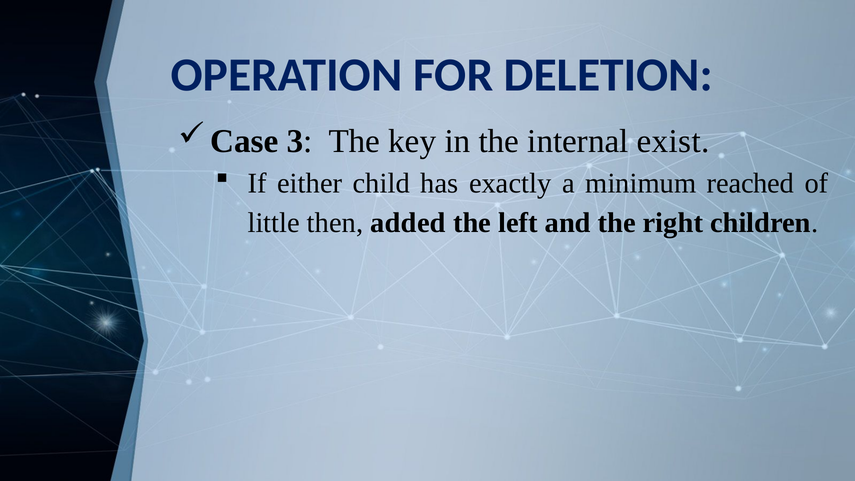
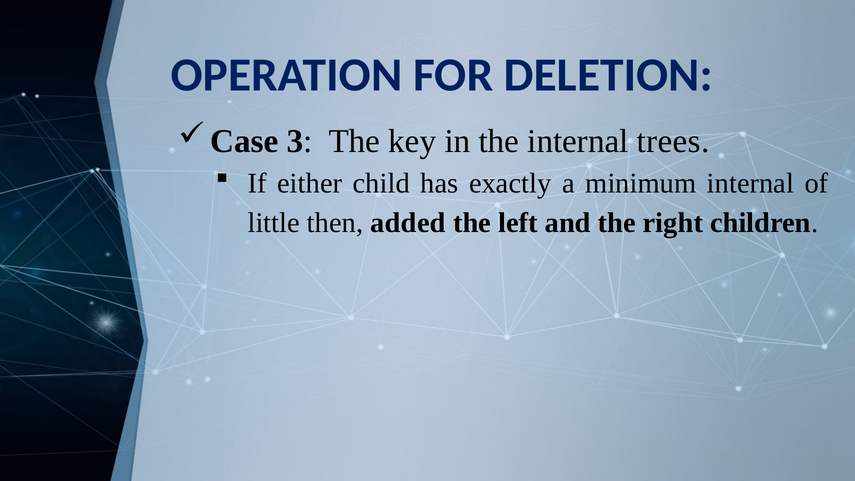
exist: exist -> trees (673, 141)
minimum reached: reached -> internal (750, 183)
